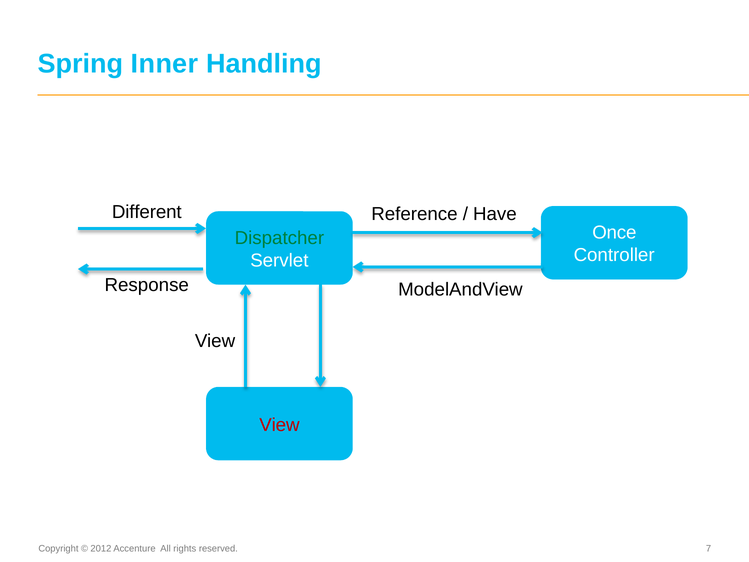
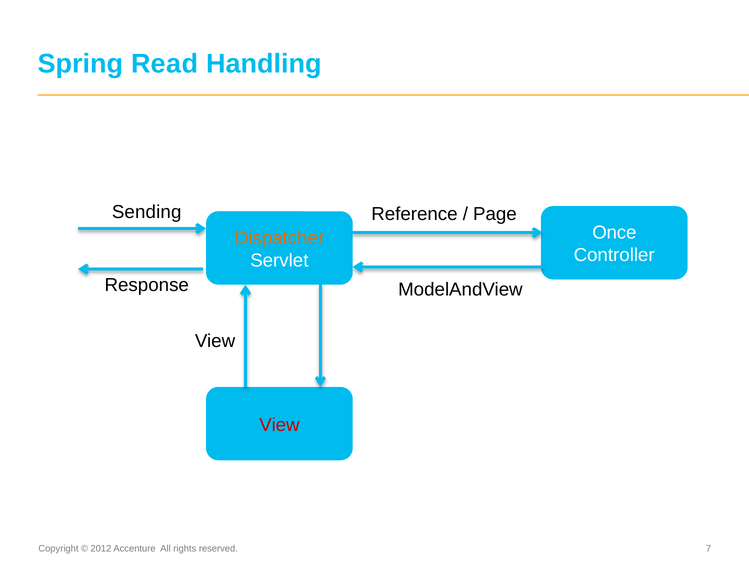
Inner: Inner -> Read (165, 64)
Different: Different -> Sending (147, 212)
Have: Have -> Page (495, 214)
Dispatcher colour: green -> orange (279, 238)
